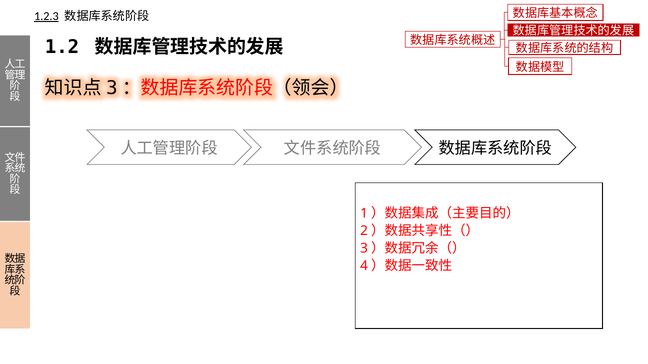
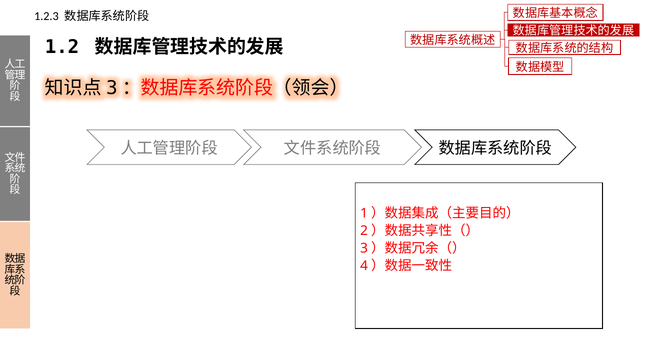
1.2.3 underline: present -> none (46, 16)
